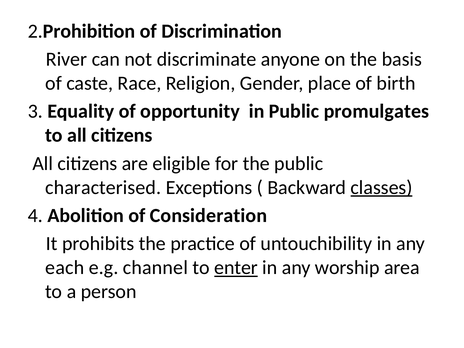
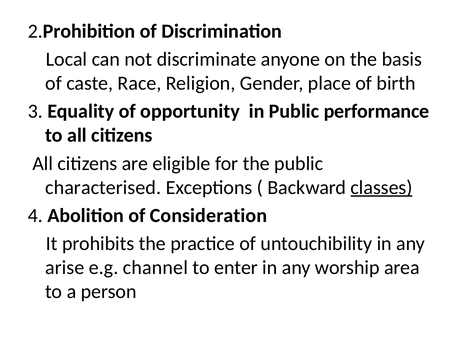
River: River -> Local (67, 59)
promulgates: promulgates -> performance (377, 111)
each: each -> arise (65, 268)
enter underline: present -> none (236, 268)
